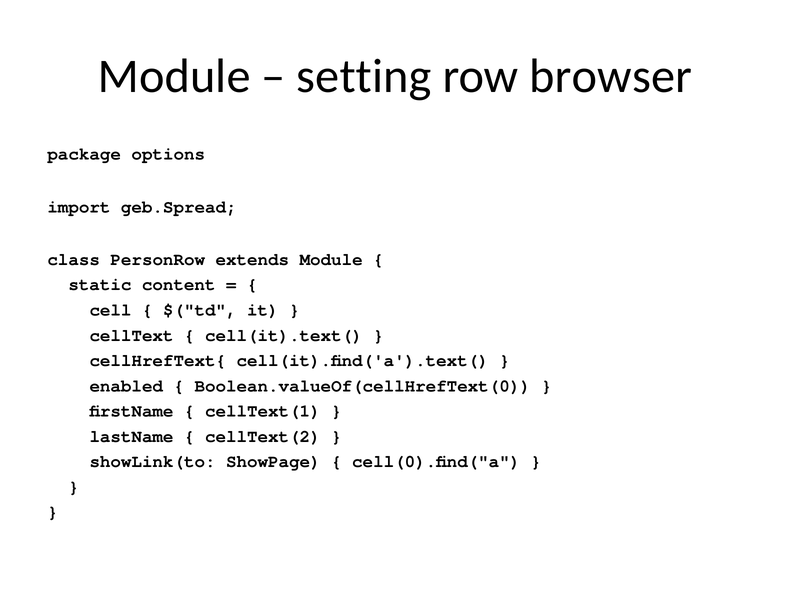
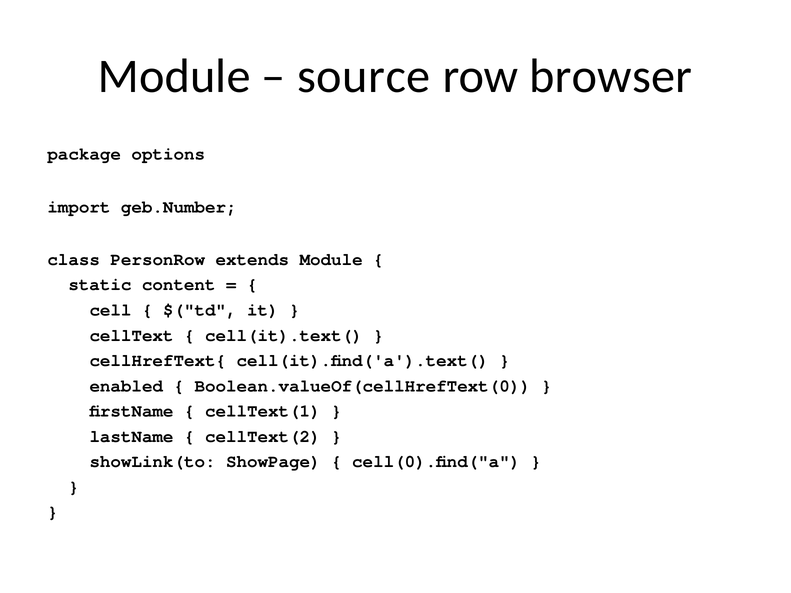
setting: setting -> source (364, 77)
geb.Spread: geb.Spread -> geb.Number (179, 207)
